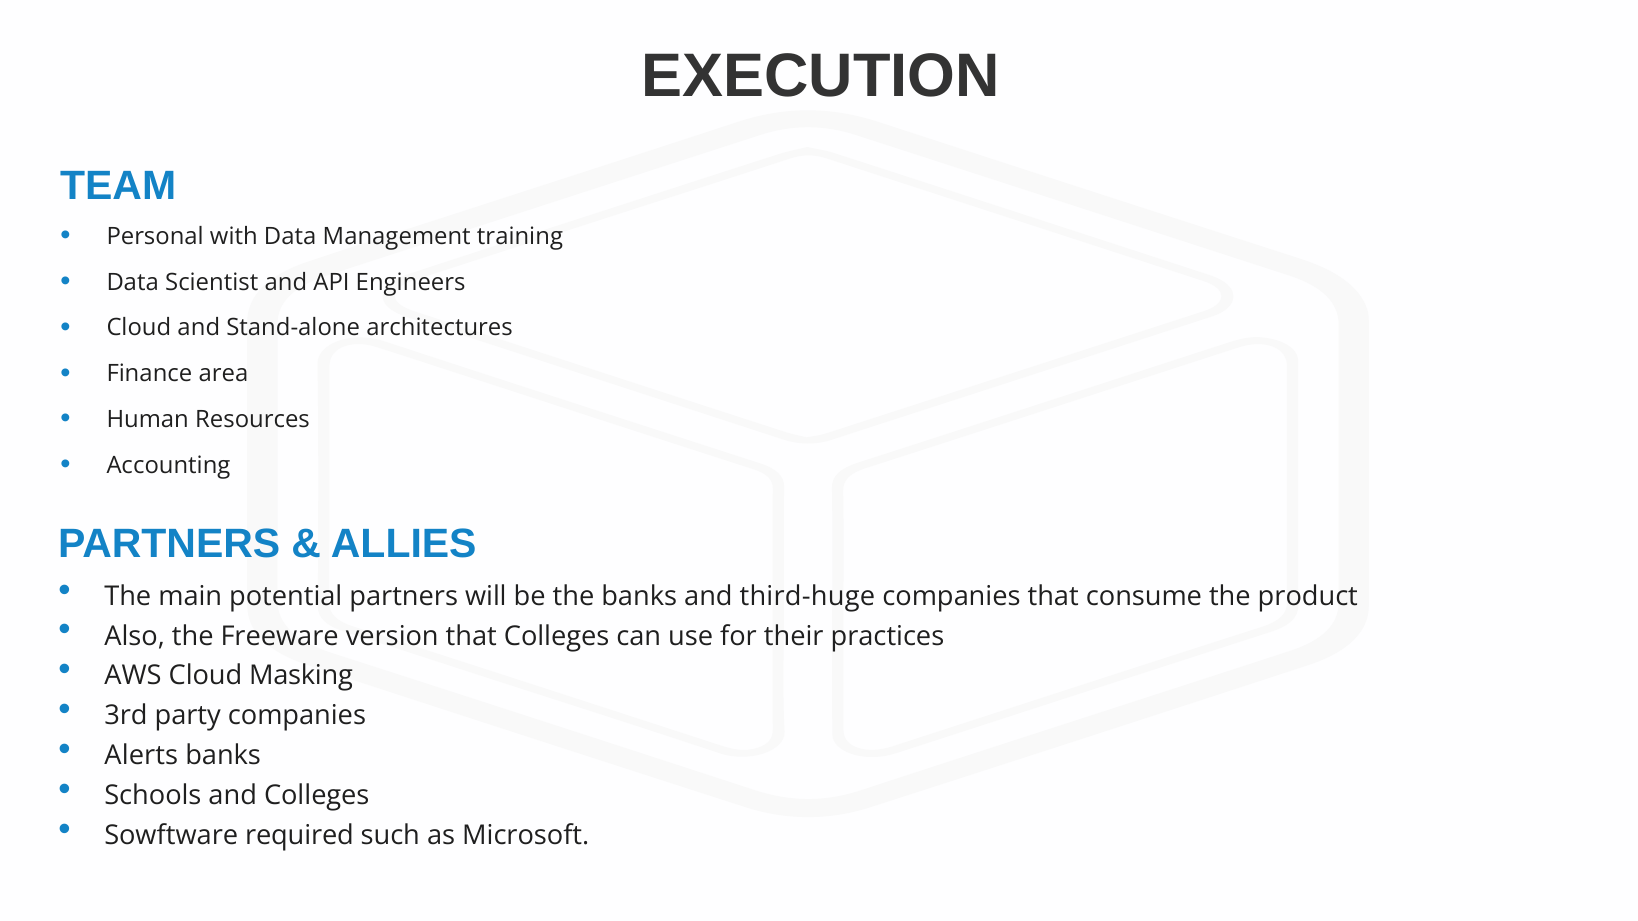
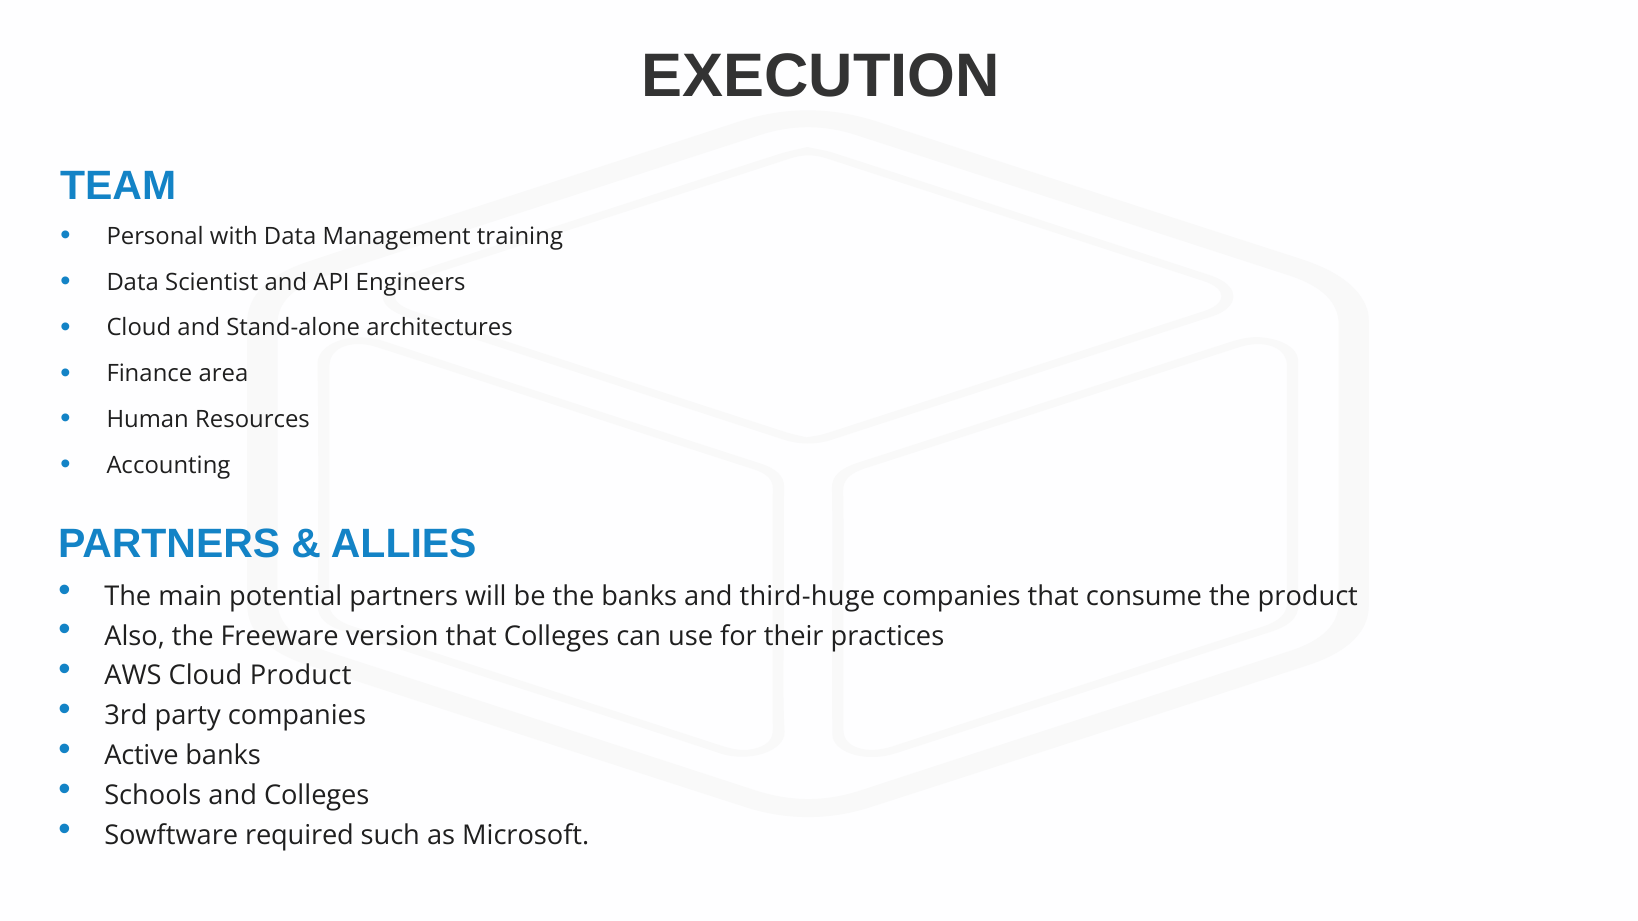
Cloud Masking: Masking -> Product (301, 676)
Alerts: Alerts -> Active (142, 756)
